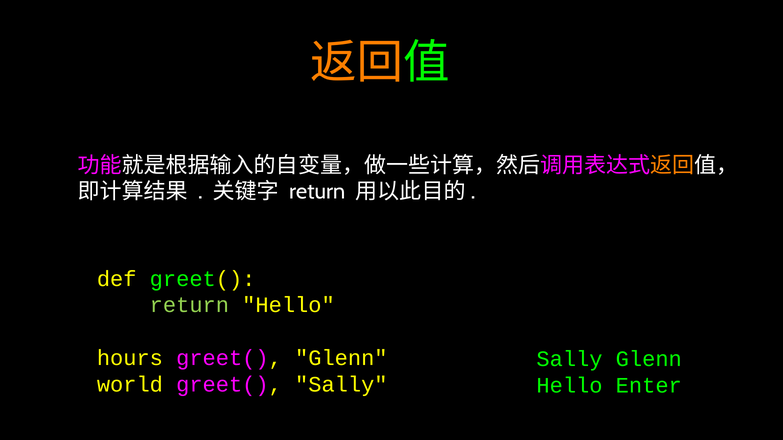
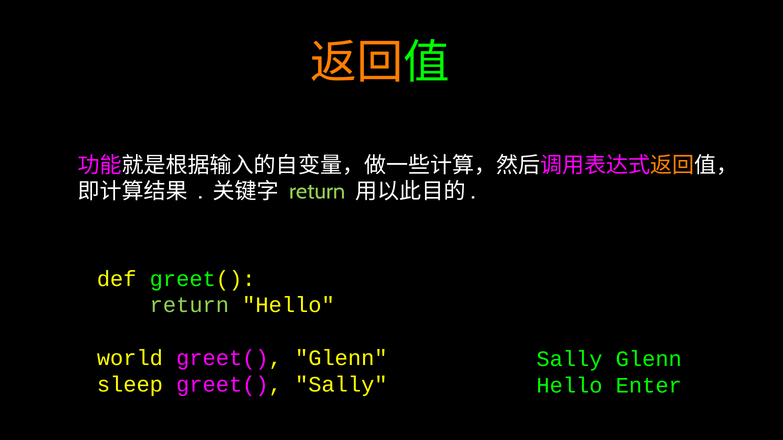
return colour: white -> light green (317, 192)
hours: hours -> world (130, 358)
world: world -> sleep (130, 385)
